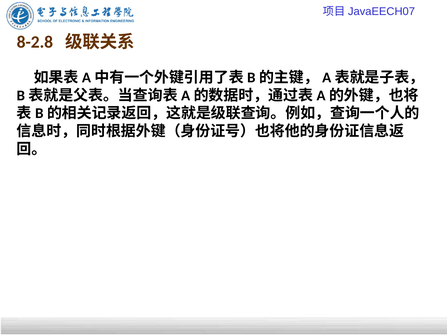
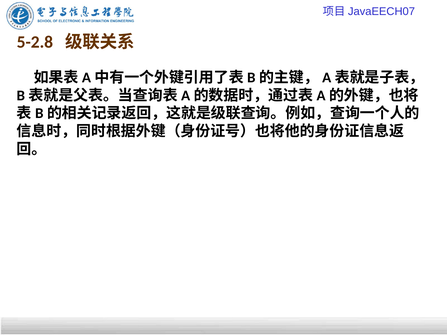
8-2.8: 8-2.8 -> 5-2.8 (35, 42)
